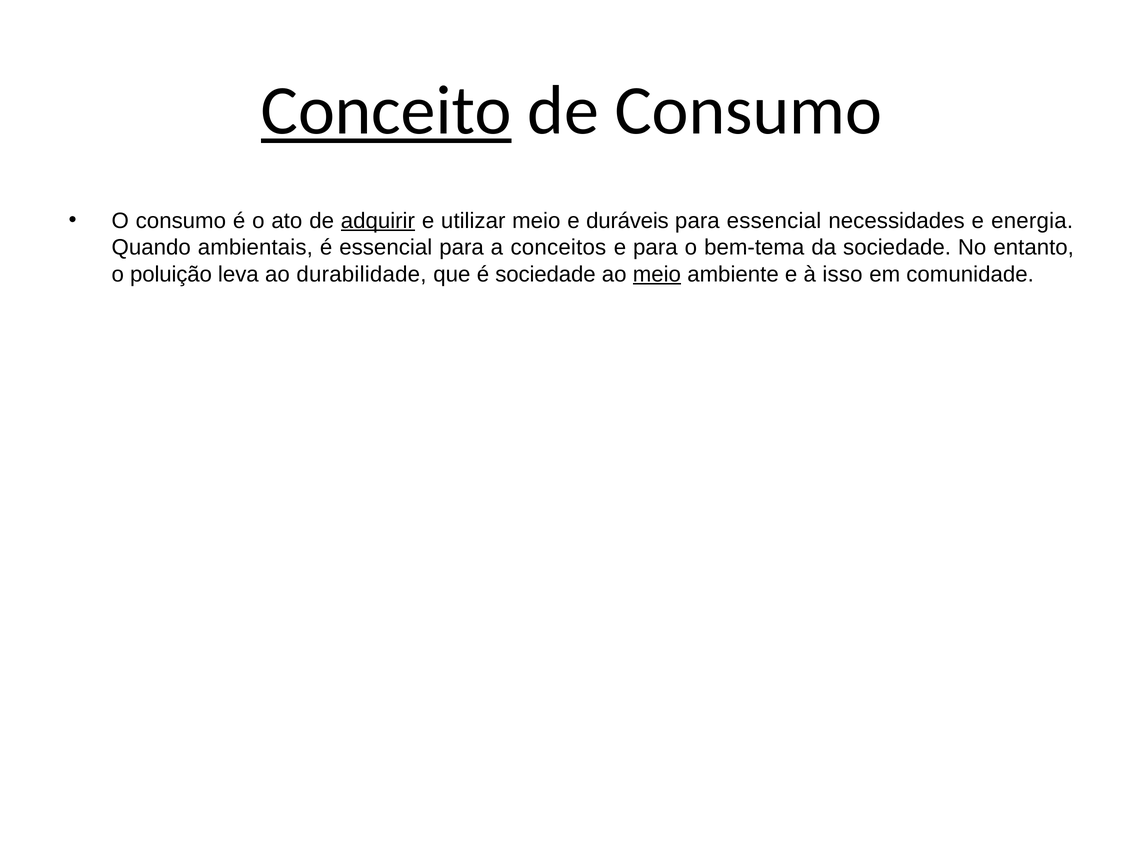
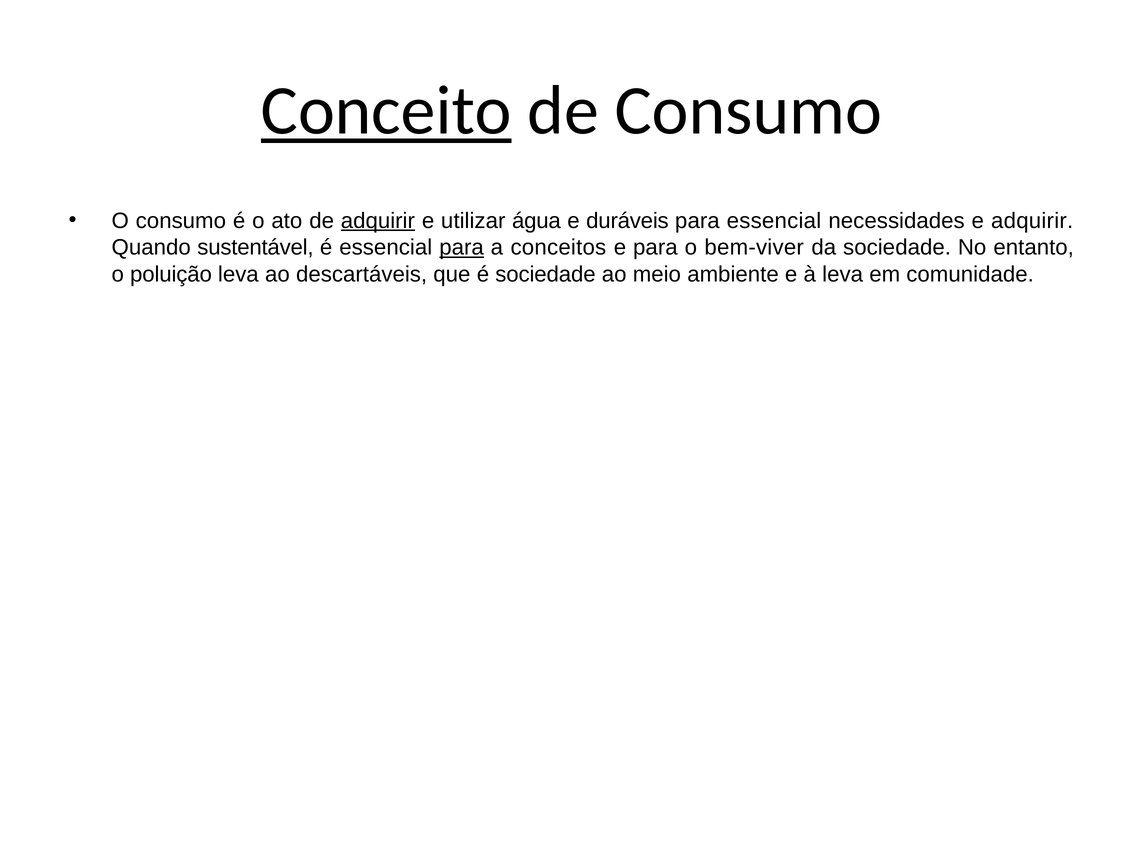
utilizar meio: meio -> água (536, 221)
e energia: energia -> adquirir (1032, 221)
ambientais: ambientais -> sustentável (255, 248)
para underline: none -> present (462, 248)
bem-tema: bem-tema -> bem-viver (754, 248)
durabilidade: durabilidade -> descartáveis (362, 274)
meio underline: present -> none (657, 274)
à isso: isso -> leva (843, 274)
